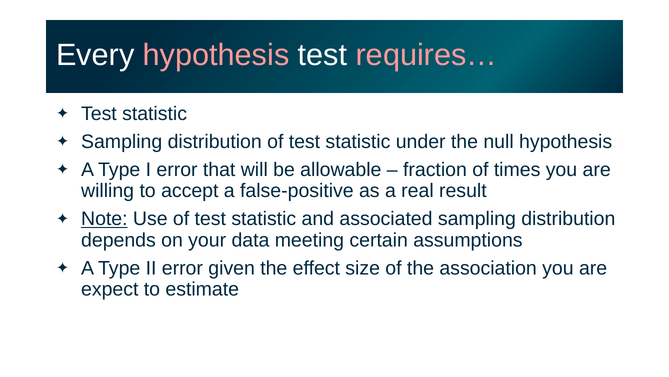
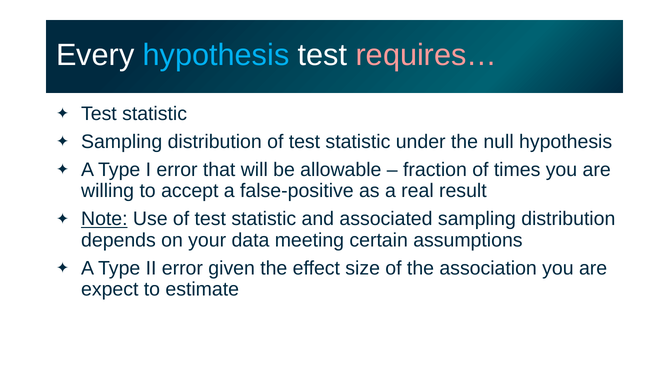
hypothesis colour: pink -> light blue (216, 55)
